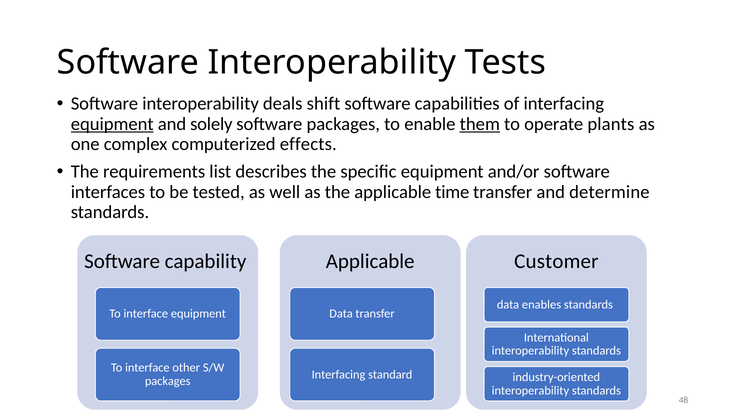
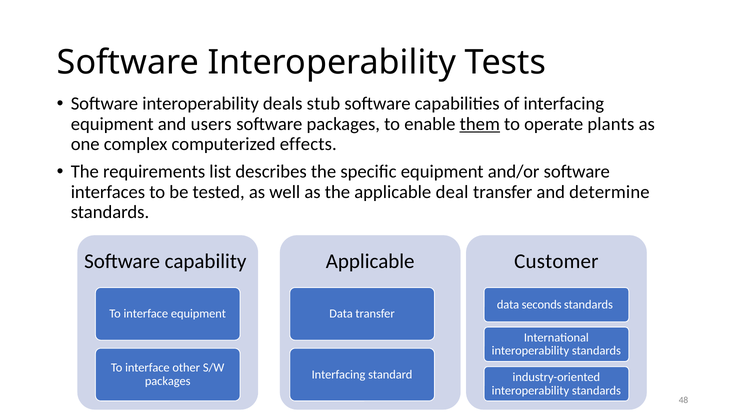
shift: shift -> stub (323, 104)
equipment underline: present -> none (112, 124)
solely: solely -> users (211, 124)
time: time -> deal (452, 192)
enables: enables -> seconds (542, 305)
